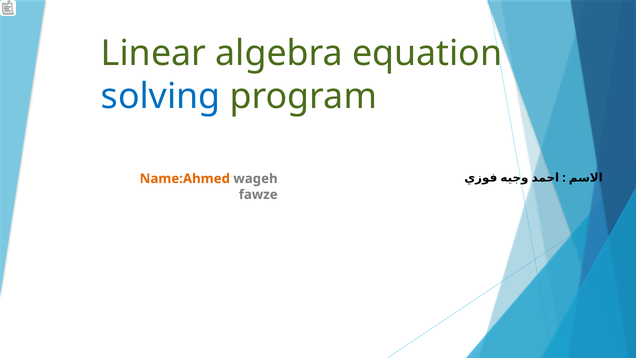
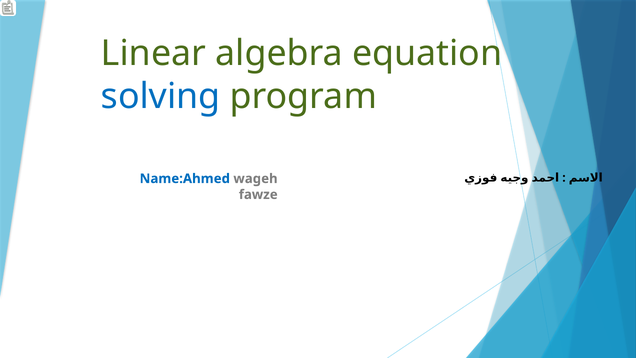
Name:Ahmed colour: orange -> blue (185, 179)
